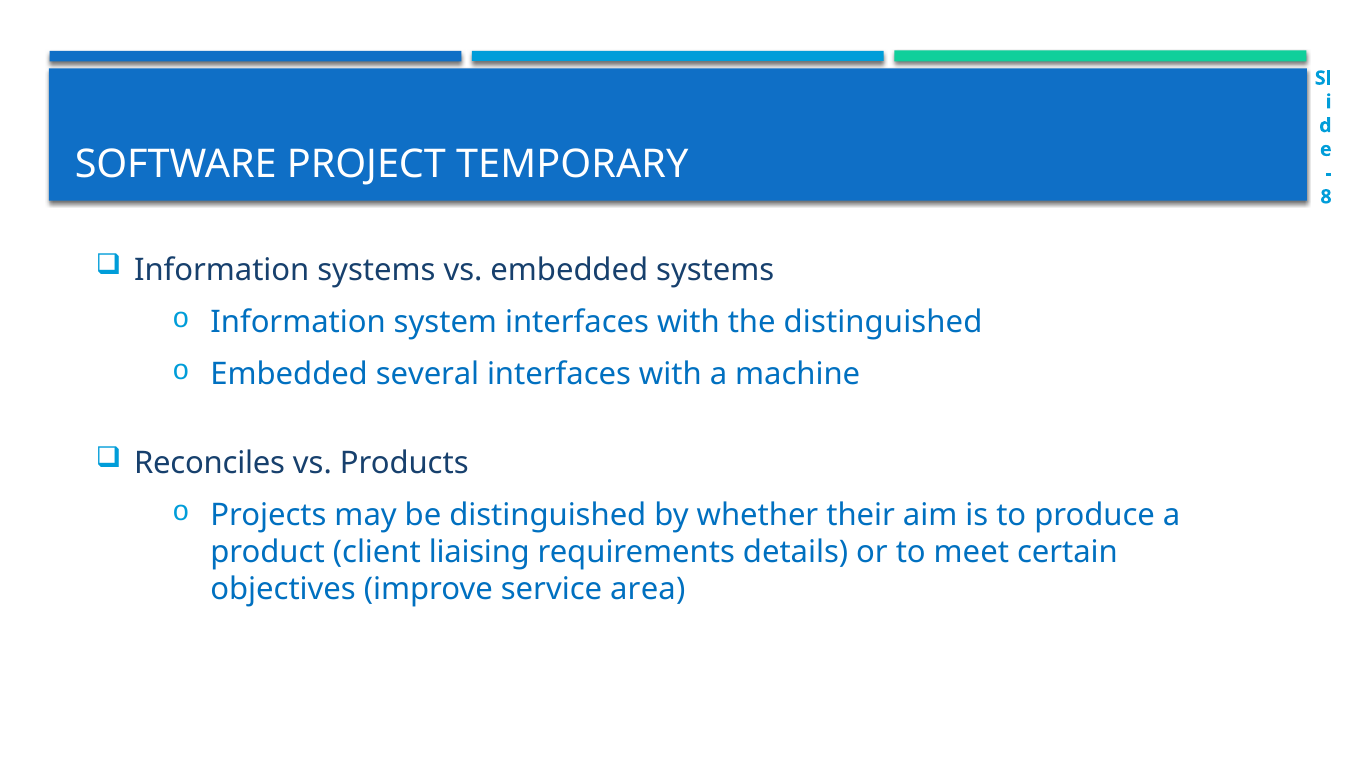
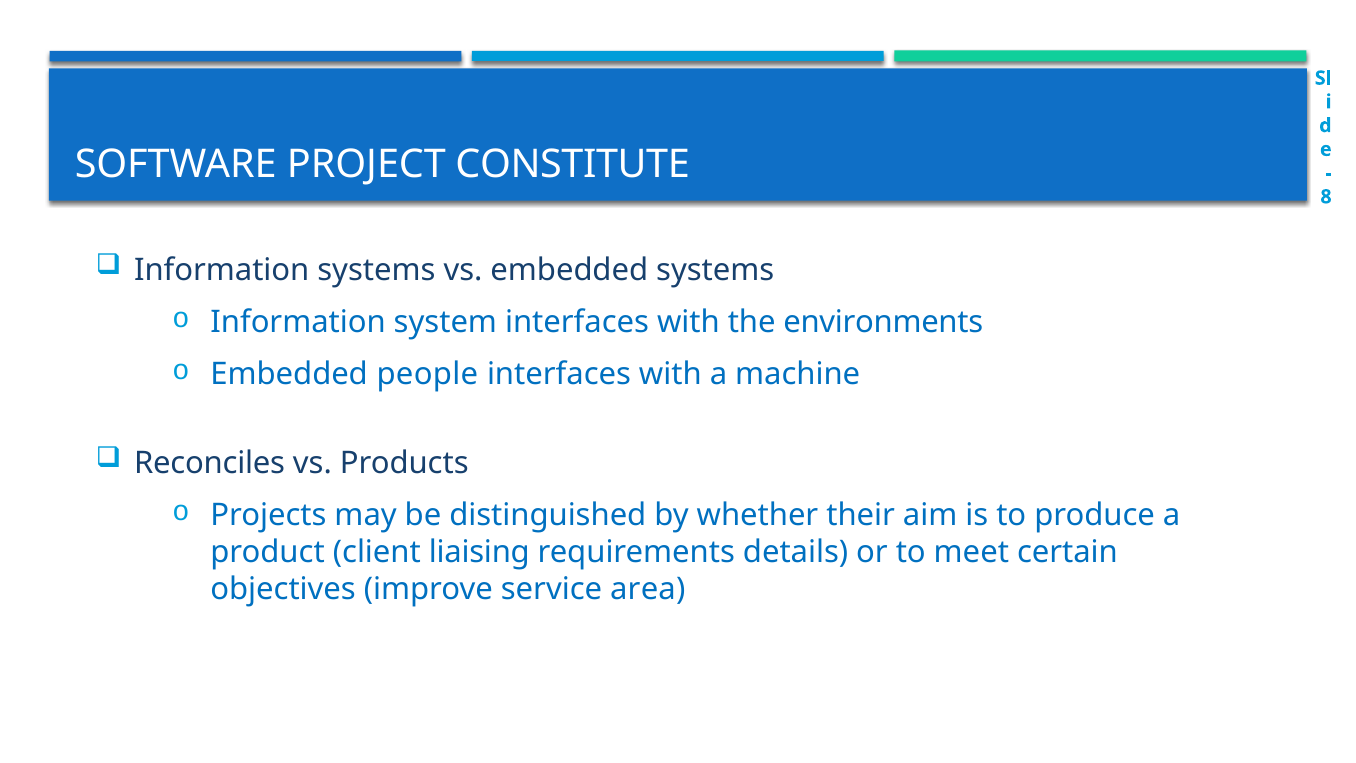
TEMPORARY: TEMPORARY -> CONSTITUTE (573, 165)
the distinguished: distinguished -> environments (883, 322)
several: several -> people (427, 374)
